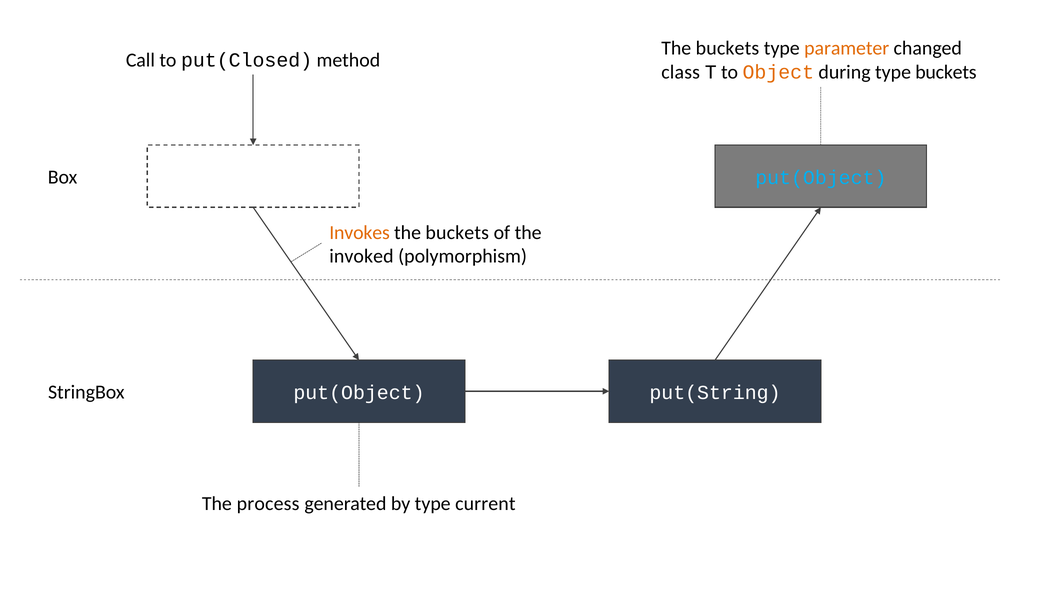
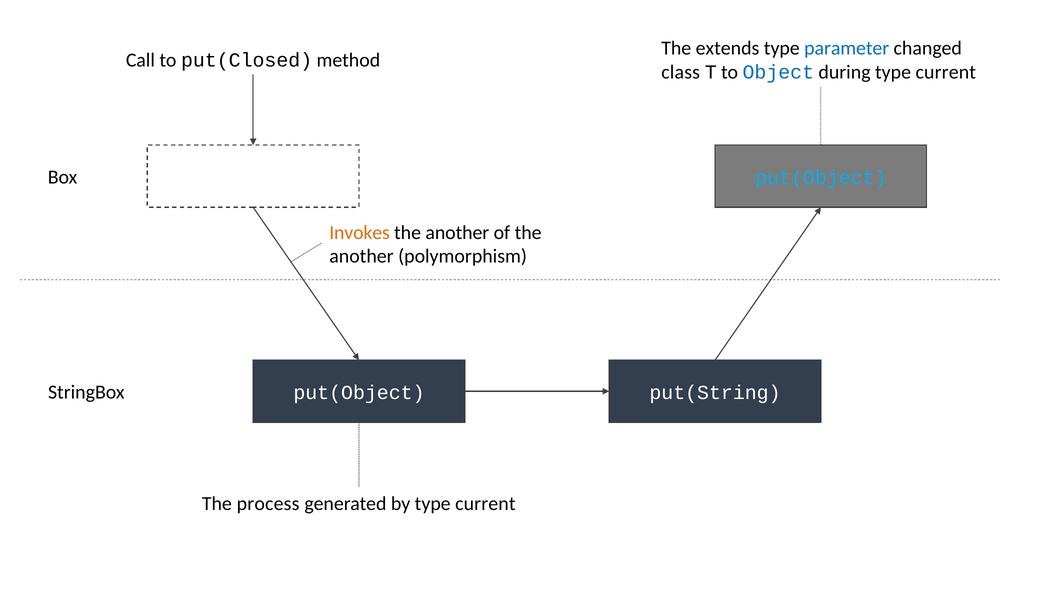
buckets: buckets -> extends (728, 48)
parameter colour: orange -> blue (847, 48)
Object colour: orange -> blue (778, 72)
during type buckets: buckets -> current (946, 72)
buckets: buckets -> another (457, 233)
invoked: invoked -> another (361, 257)
